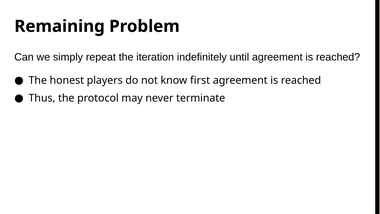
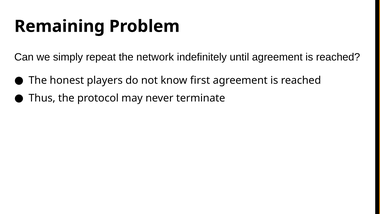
iteration: iteration -> network (155, 57)
